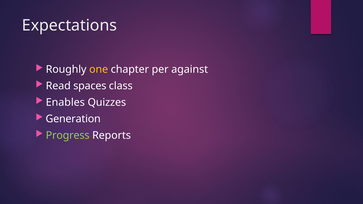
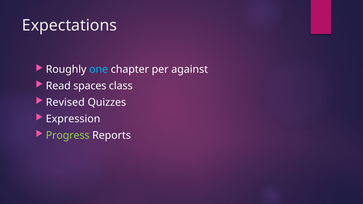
one colour: yellow -> light blue (99, 70)
Enables: Enables -> Revised (65, 102)
Generation: Generation -> Expression (73, 119)
